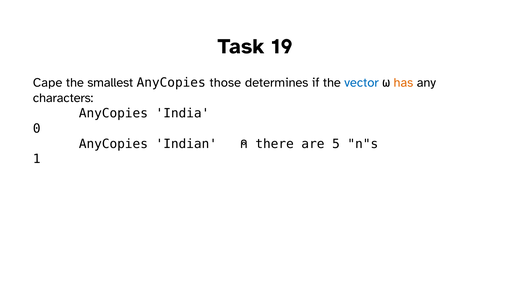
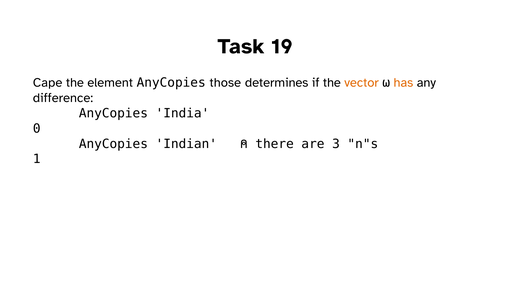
smallest: smallest -> element (110, 83)
vector colour: blue -> orange (362, 83)
characters: characters -> difference (63, 98)
5: 5 -> 3 (336, 144)
